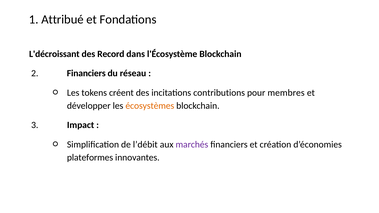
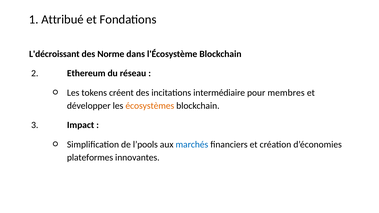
Record: Record -> Norme (111, 54)
2 Financiers: Financiers -> Ethereum (86, 73)
contributions: contributions -> intermédiaire (219, 93)
l’débit: l’débit -> l’pools (145, 145)
marchés colour: purple -> blue (192, 145)
